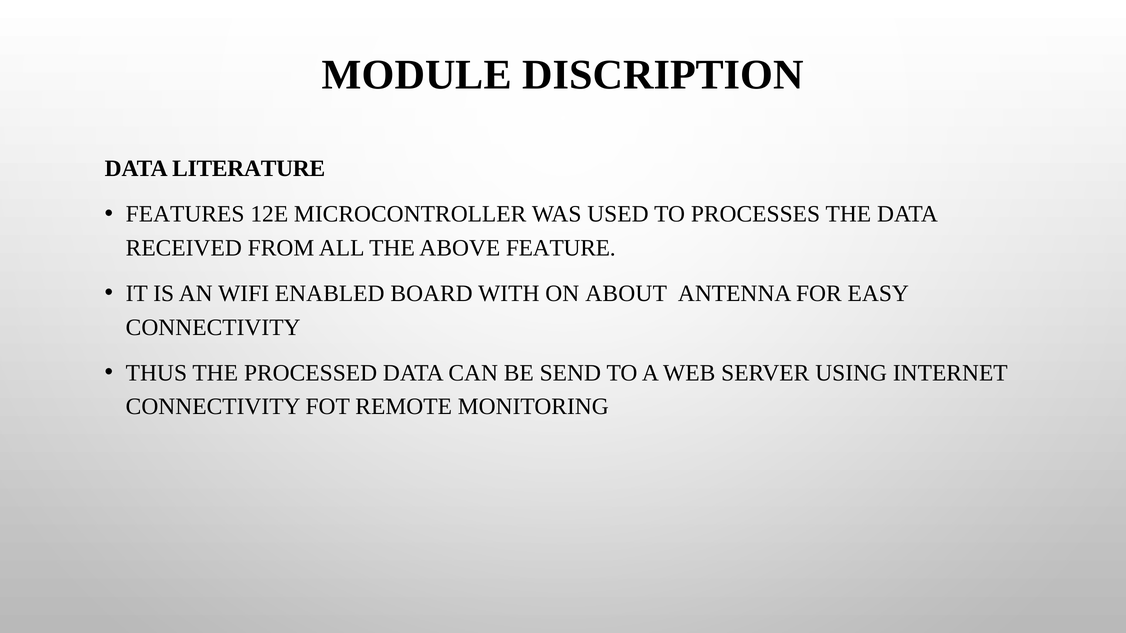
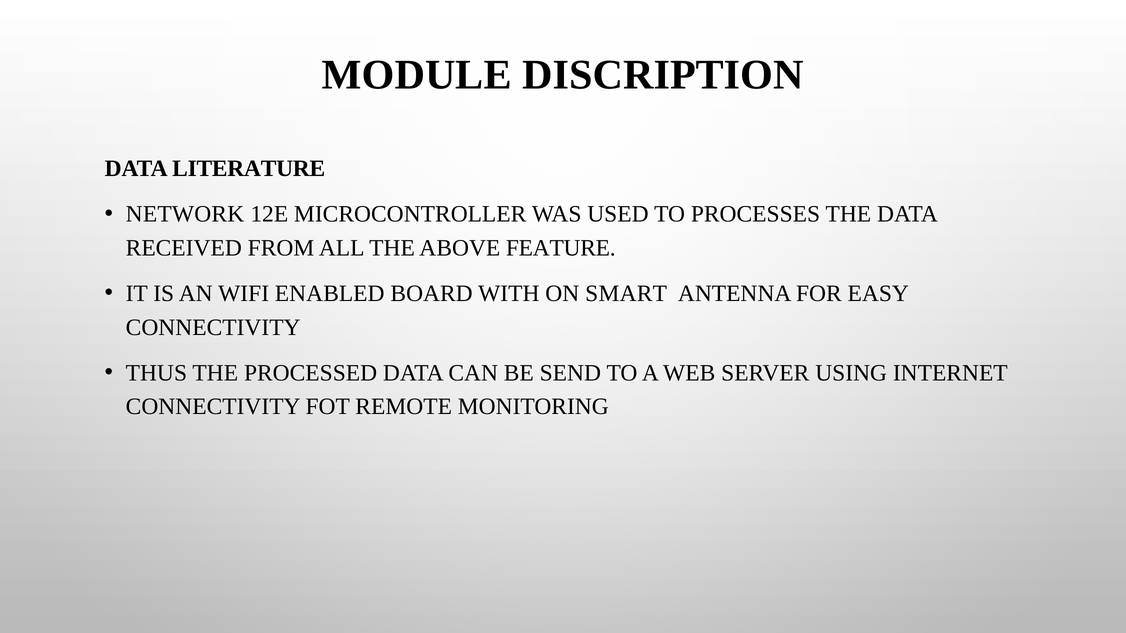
FEATURES: FEATURES -> NETWORK (185, 214)
ABOUT: ABOUT -> SMART (626, 294)
